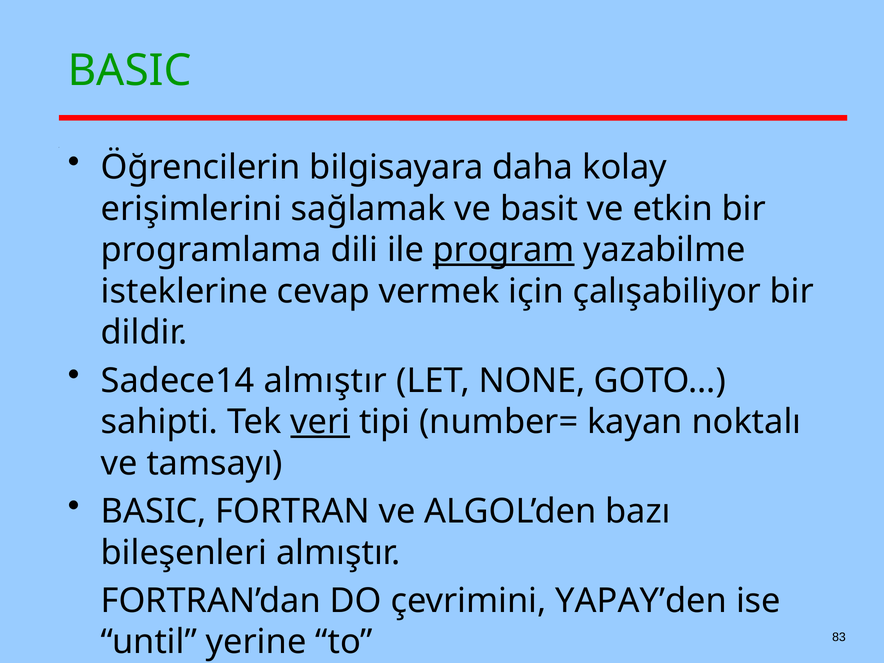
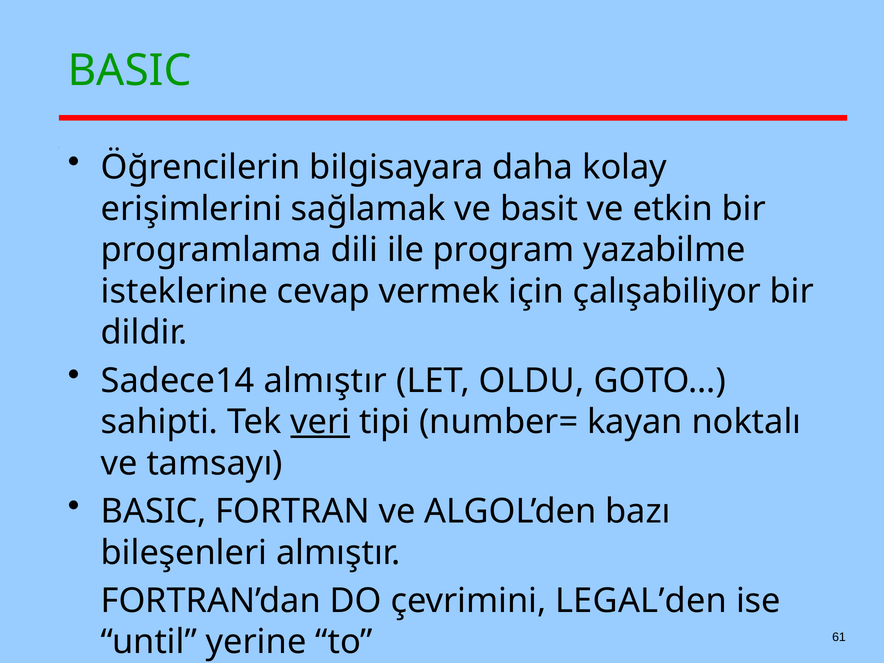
program underline: present -> none (504, 250)
NONE: NONE -> OLDU (532, 381)
YAPAY’den: YAPAY’den -> LEGAL’den (641, 601)
83: 83 -> 61 (839, 637)
